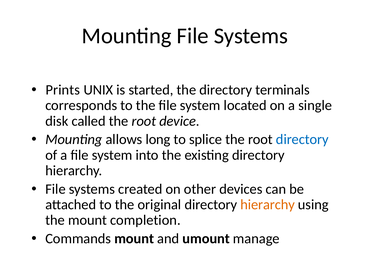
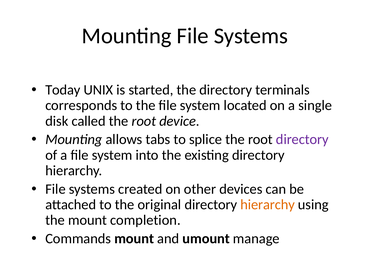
Prints: Prints -> Today (63, 90)
long: long -> tabs (158, 139)
directory colour: blue -> purple (302, 139)
